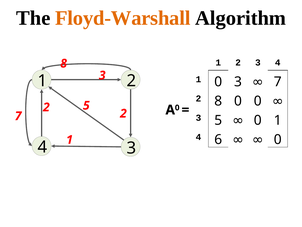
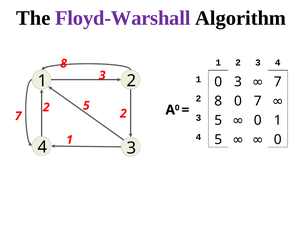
Floyd-Warshall colour: orange -> purple (123, 18)
0 0: 0 -> 7 (258, 101)
4 6: 6 -> 5 (218, 139)
